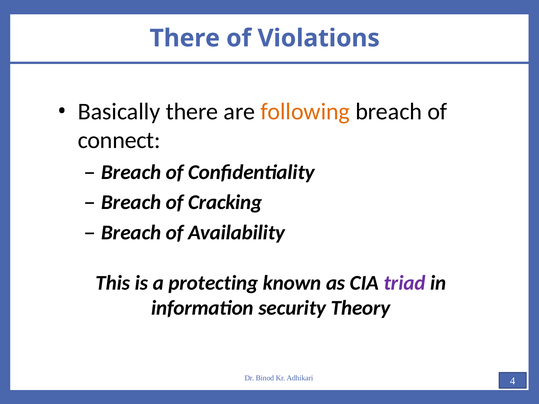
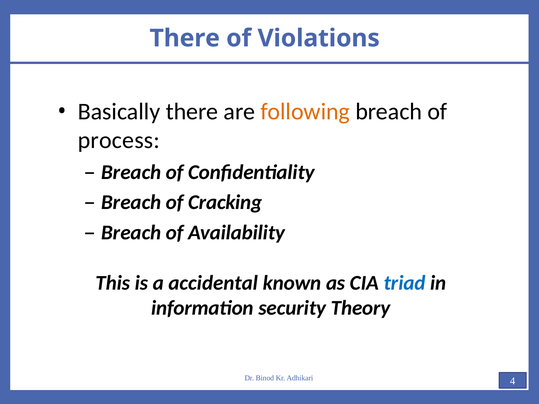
connect: connect -> process (119, 140)
protecting: protecting -> accidental (213, 283)
triad colour: purple -> blue (405, 283)
